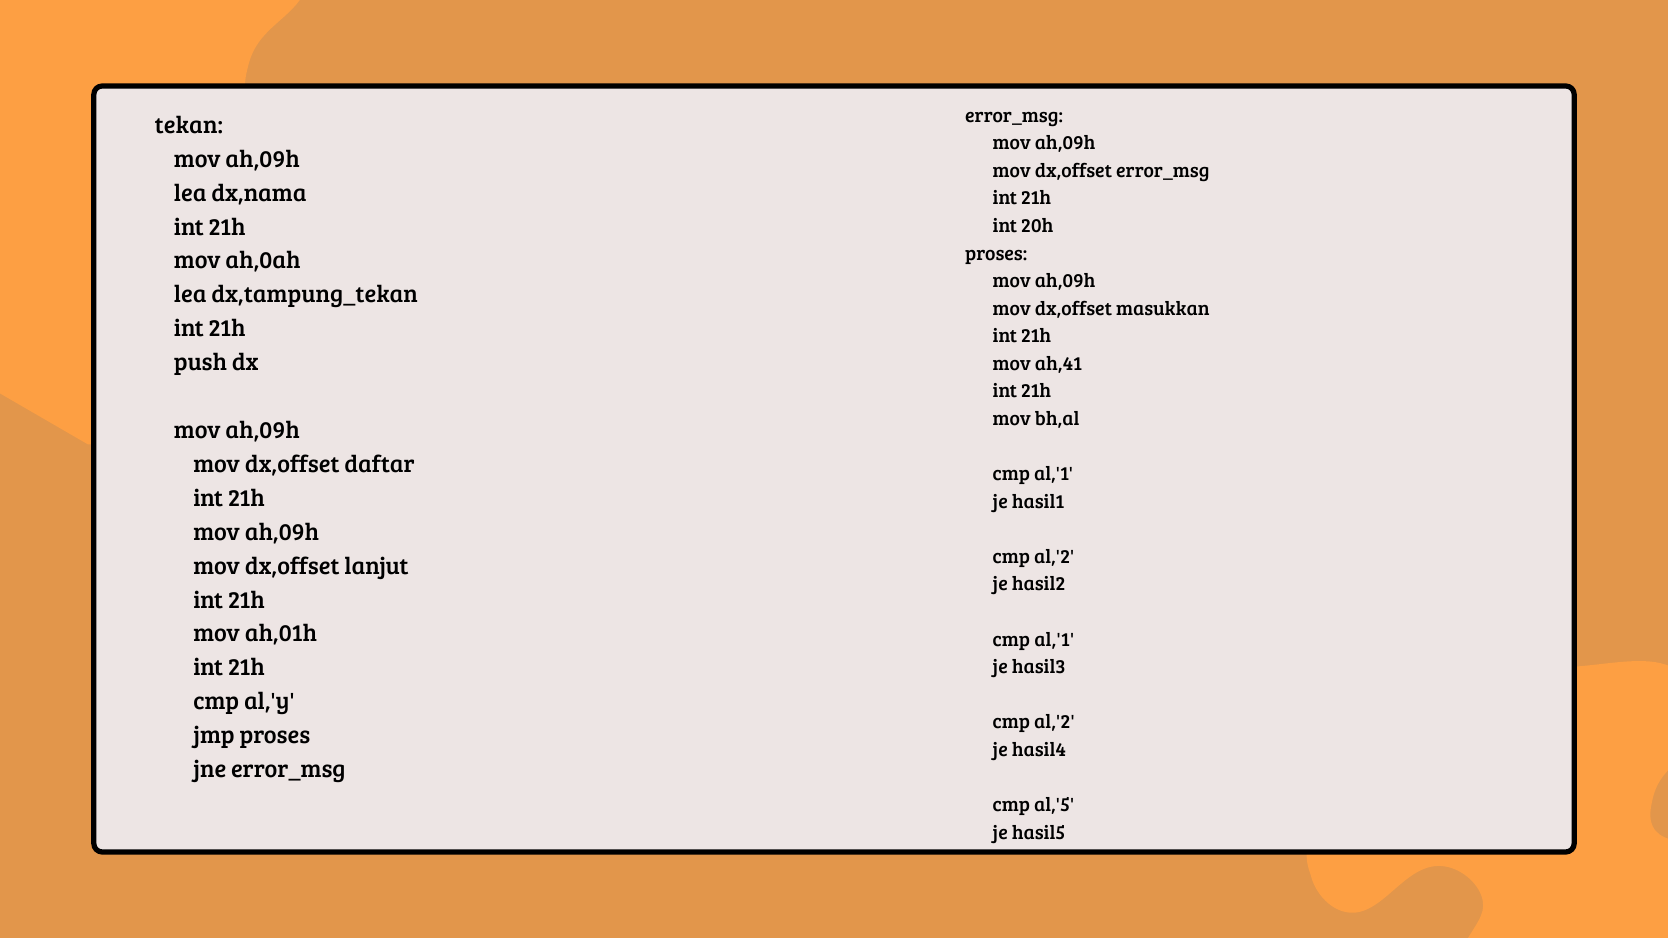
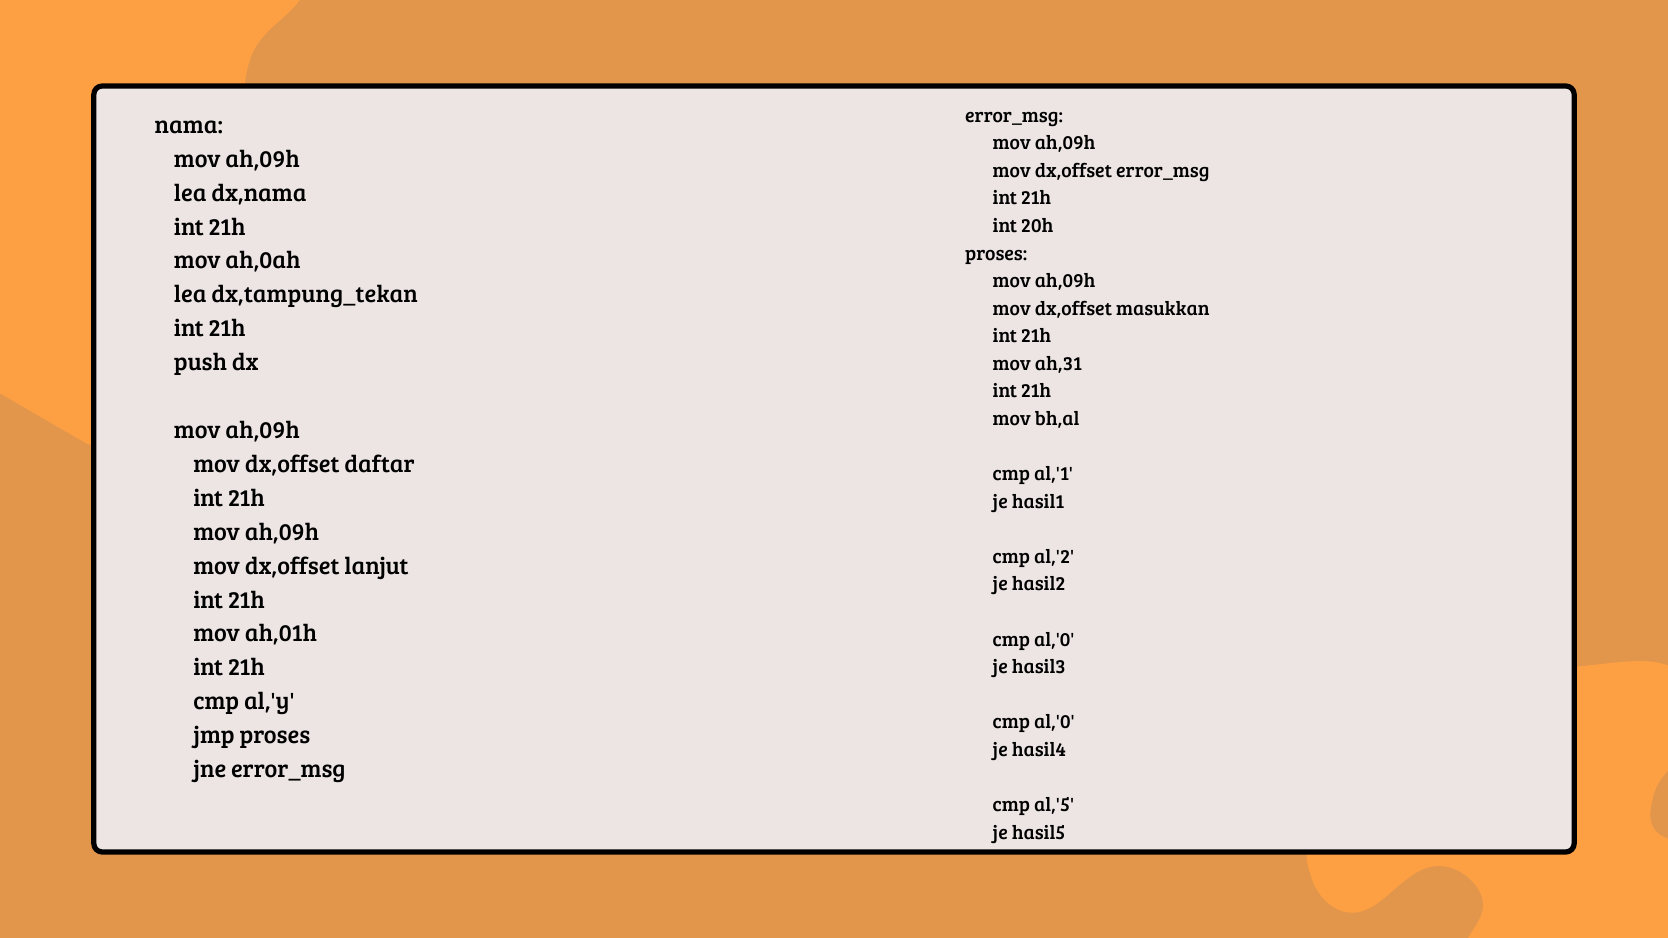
tekan: tekan -> nama (189, 125)
ah,41: ah,41 -> ah,31 (1058, 364)
al,'1: al,'1 -> al,'0 (1054, 640)
al,'2: al,'2 -> al,'0 (1054, 722)
